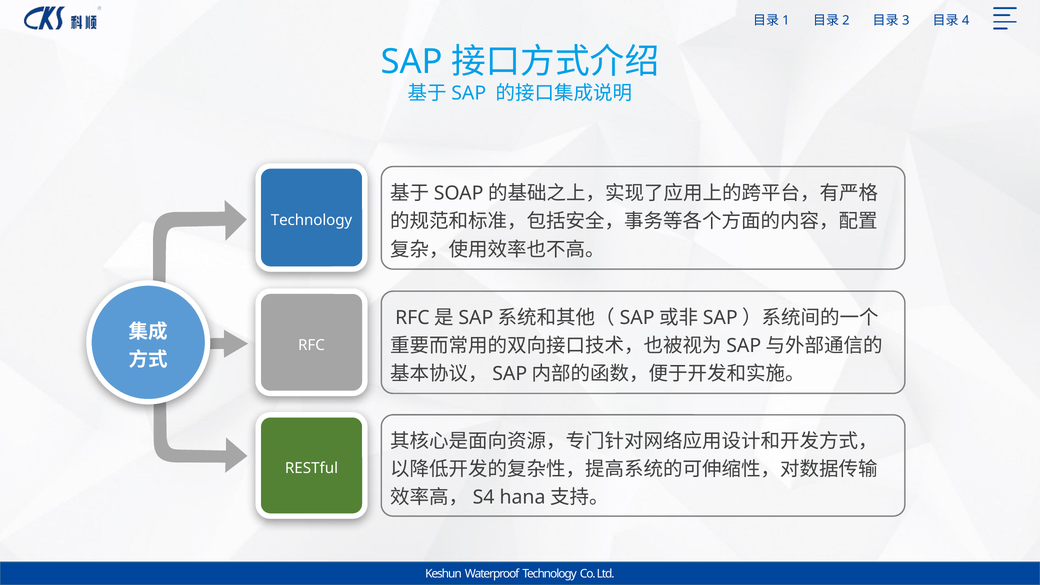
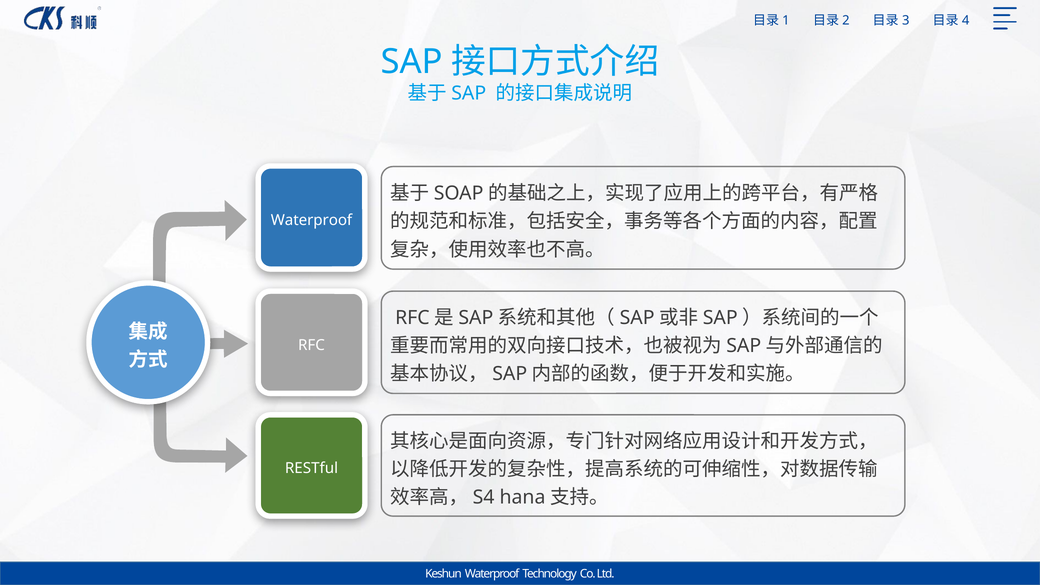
Technology: Technology -> Waterproof (312, 220)
